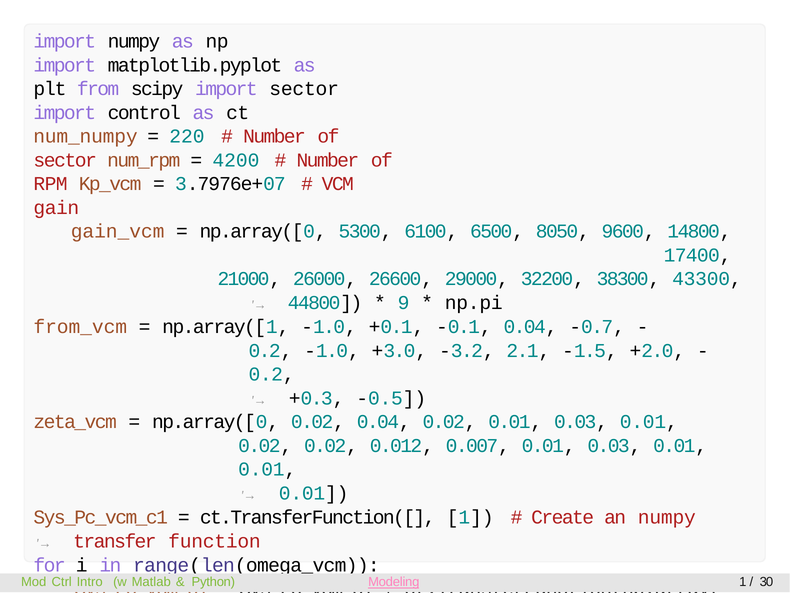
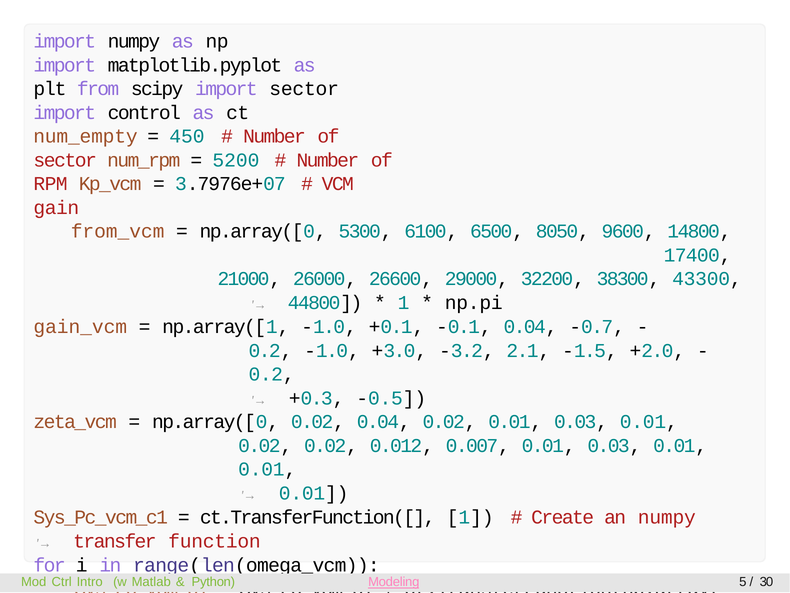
num_numpy: num_numpy -> num_empty (85, 136)
220: 220 -> 450 (187, 136)
4200: 4200 -> 5200 (236, 160)
gain_vcm: gain_vcm -> from_vcm (118, 232)
9: 9 -> 1 (404, 303)
from_vcm: from_vcm -> gain_vcm (80, 327)
1: 1 -> 5 (743, 582)
